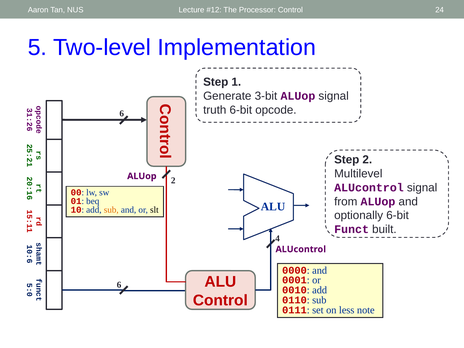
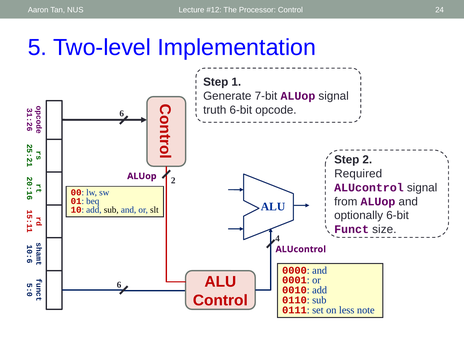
3-bit: 3-bit -> 7-bit (266, 96)
Multilevel: Multilevel -> Required (358, 174)
sub colour: orange -> black (111, 210)
built: built -> size (384, 229)
